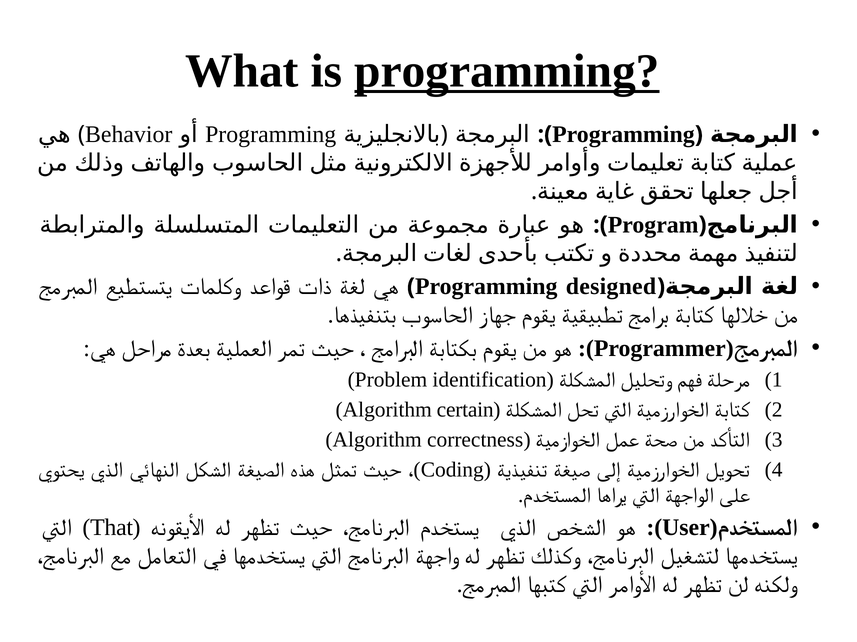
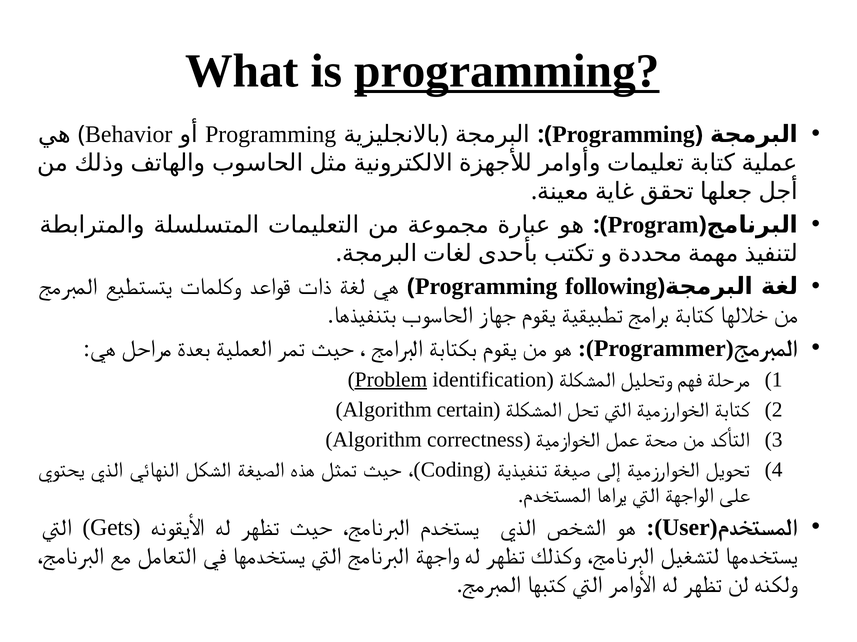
designed: designed -> following (611, 287)
Problem underline: none -> present (391, 380)
That: That -> Gets (112, 528)
